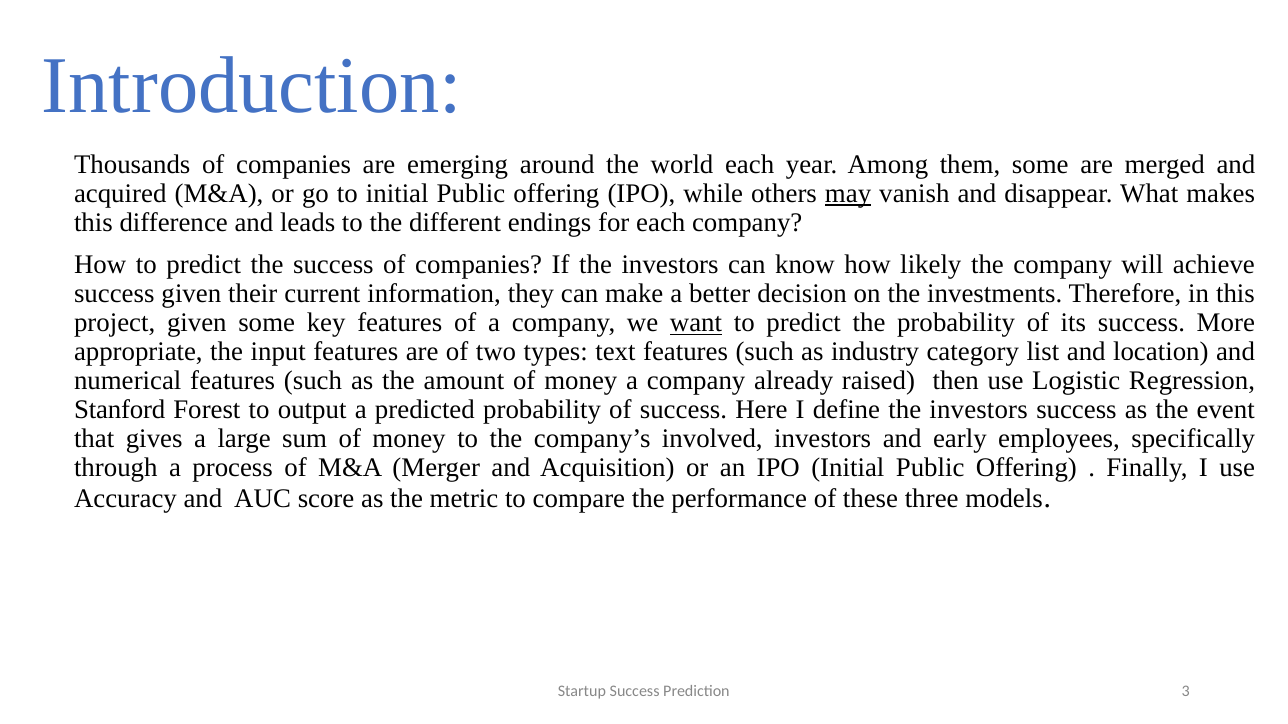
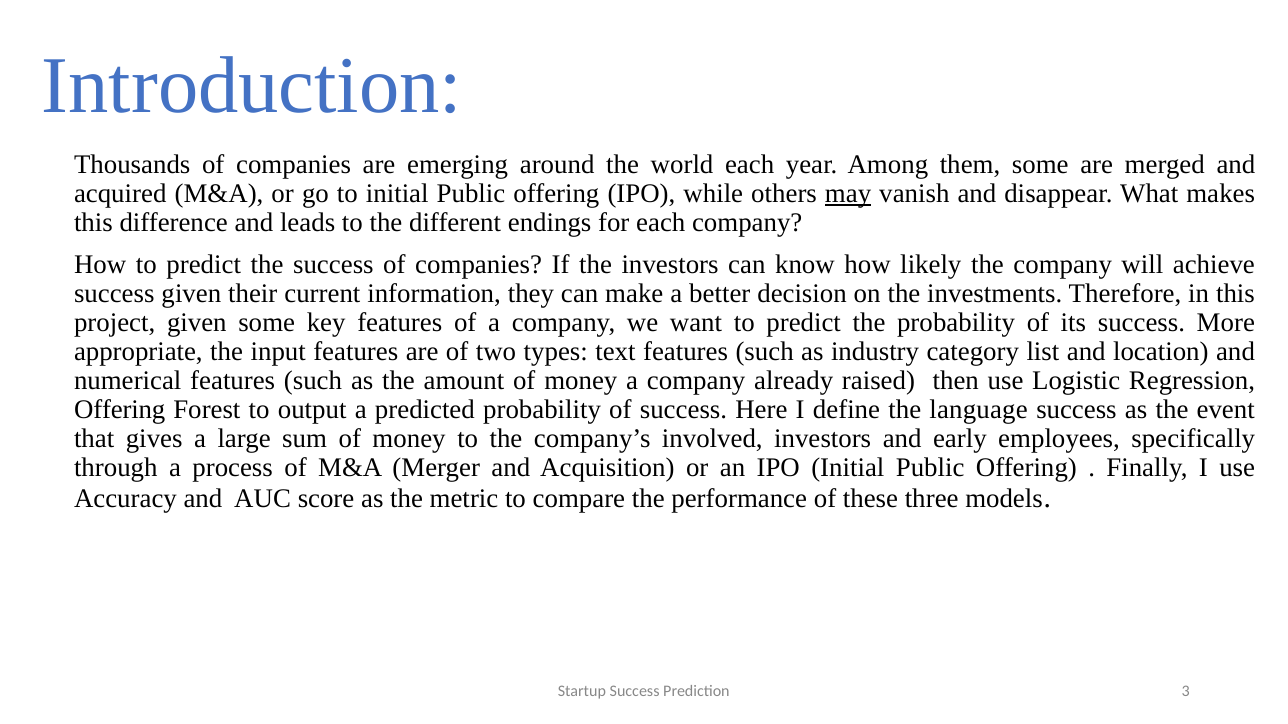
want underline: present -> none (696, 323)
Stanford: Stanford -> Offering (120, 410)
define the investors: investors -> language (979, 410)
